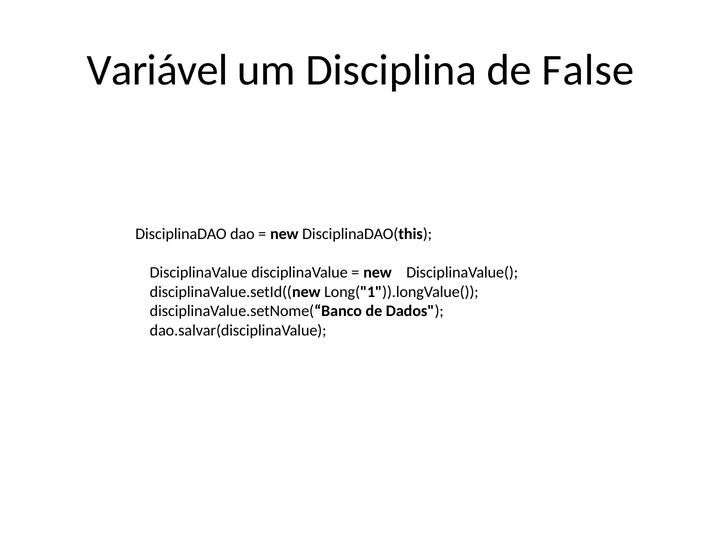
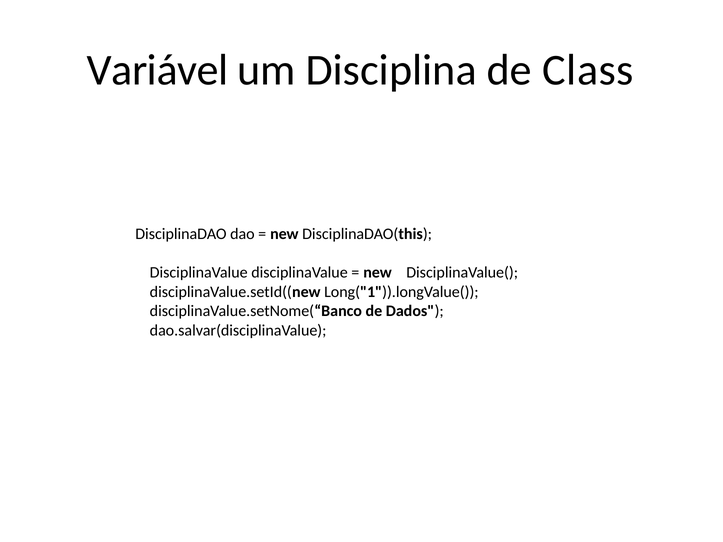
False: False -> Class (588, 70)
